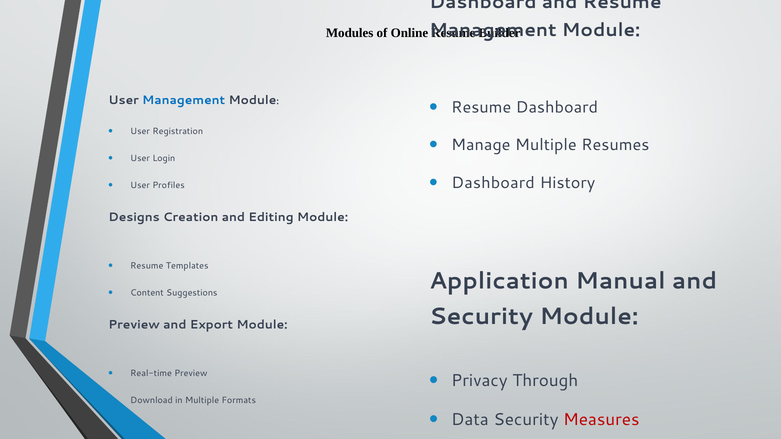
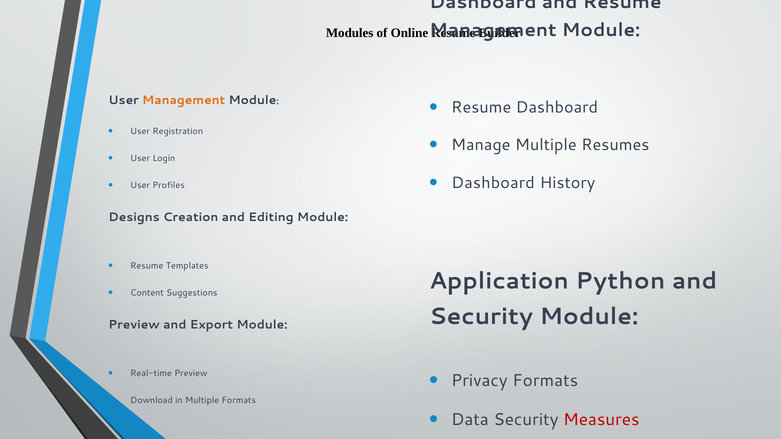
Management colour: blue -> orange (184, 101)
Manual: Manual -> Python (620, 281)
Privacy Through: Through -> Formats (545, 381)
